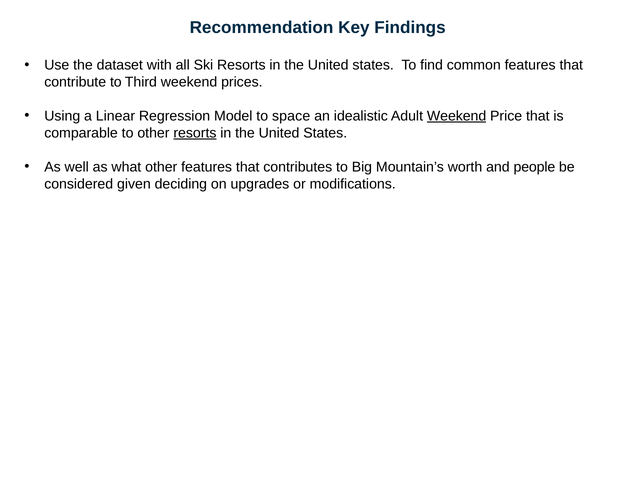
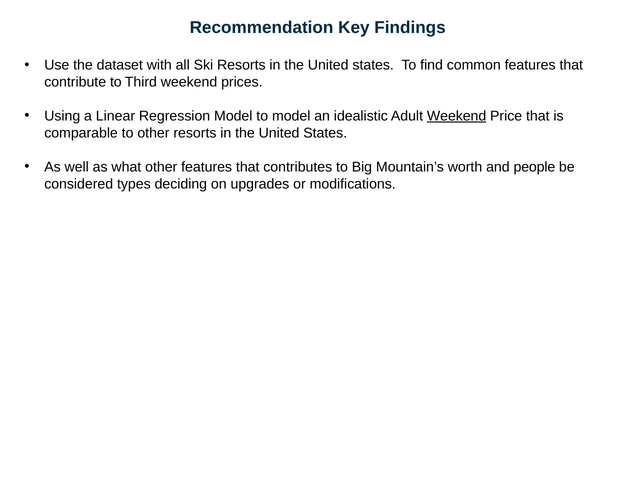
to space: space -> model (291, 116)
resorts underline: present -> none (195, 133)
given: given -> types (134, 184)
